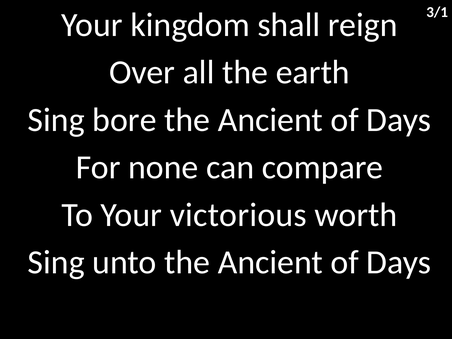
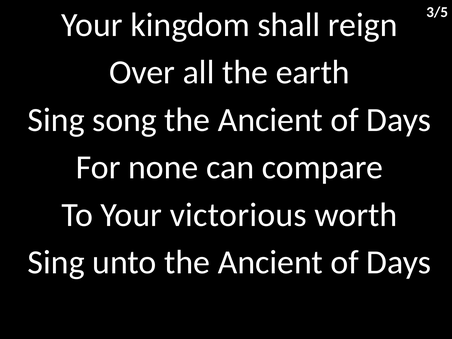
3/1: 3/1 -> 3/5 (437, 12)
bore: bore -> song (124, 120)
